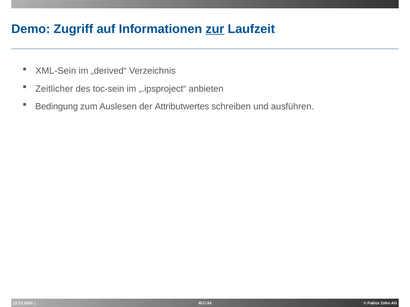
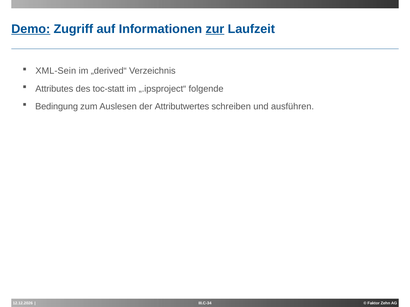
Demo underline: none -> present (31, 29)
Zeitlicher: Zeitlicher -> Attributes (54, 89)
toc-sein: toc-sein -> toc-statt (109, 89)
anbieten: anbieten -> folgende (206, 89)
